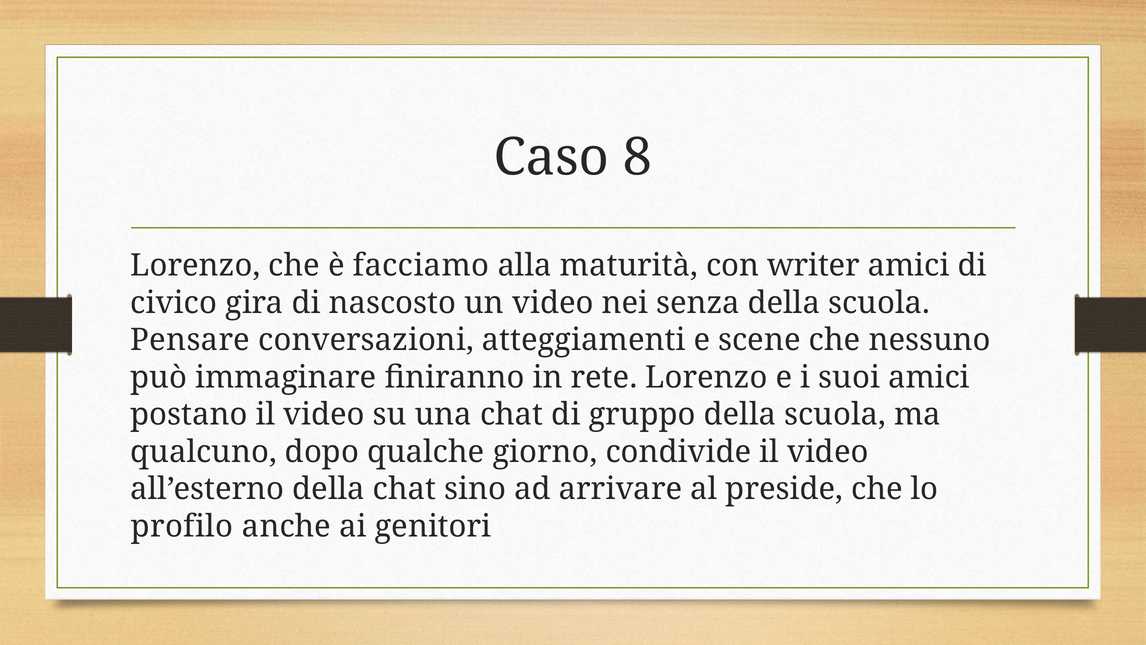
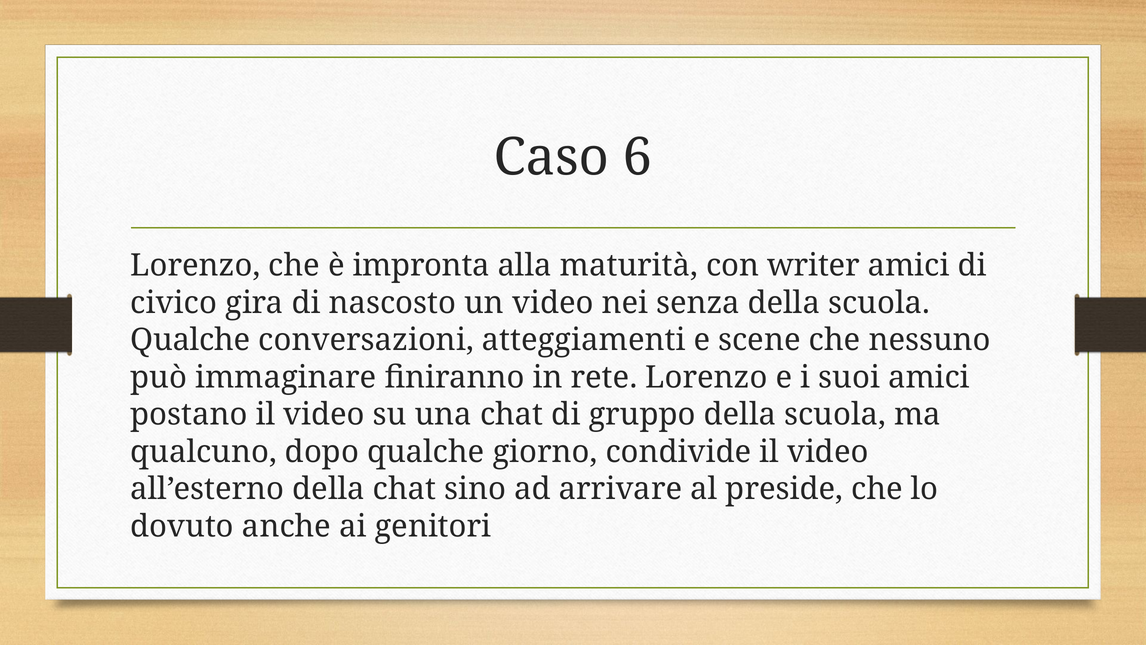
8: 8 -> 6 (638, 157)
facciamo: facciamo -> impronta (421, 265)
Pensare: Pensare -> Qualche (190, 340)
profilo: profilo -> dovuto (182, 526)
